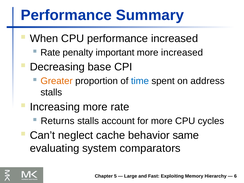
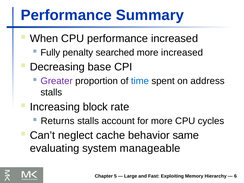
Rate: Rate -> Fully (50, 53)
important: important -> searched (115, 53)
Greater colour: orange -> purple (57, 81)
Increasing more: more -> block (95, 107)
comparators: comparators -> manageable (150, 148)
